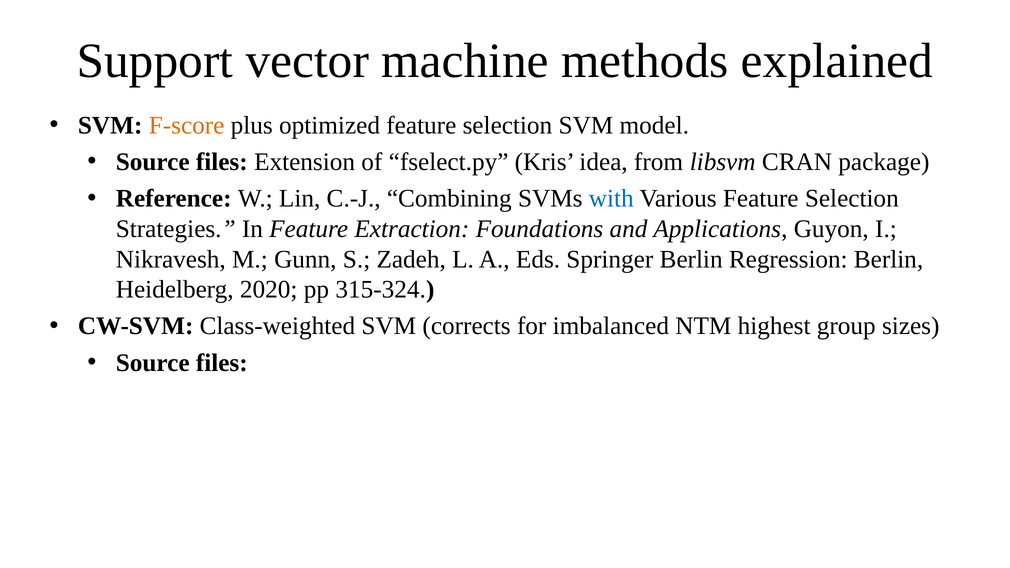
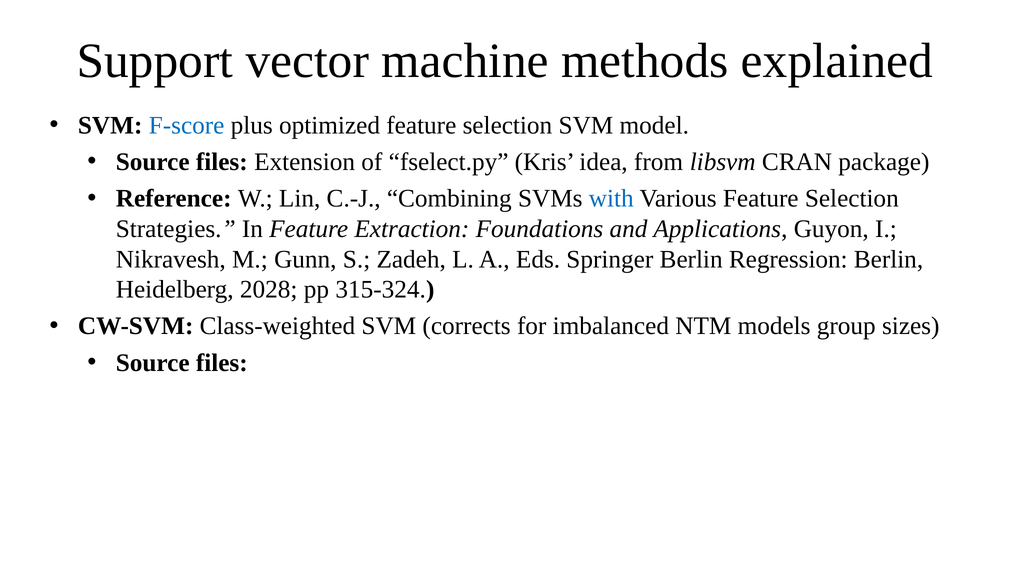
F-score colour: orange -> blue (187, 125)
2020: 2020 -> 2028 (269, 290)
highest: highest -> models (774, 326)
